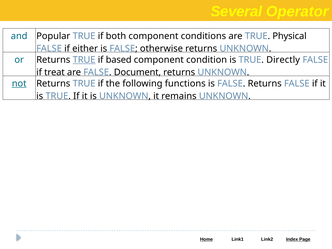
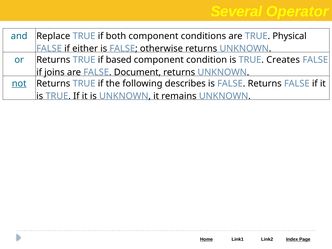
Popular: Popular -> Replace (53, 36)
TRUE underline: present -> none (84, 60)
Directly: Directly -> Creates (283, 60)
treat: treat -> joins (54, 72)
functions: functions -> describes (185, 84)
